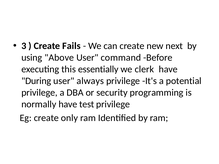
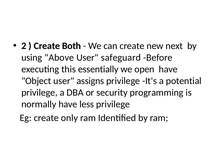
3: 3 -> 2 (24, 46)
Fails: Fails -> Both (72, 46)
command: command -> safeguard (121, 58)
clerk: clerk -> open (144, 69)
During: During -> Object (36, 81)
always: always -> assigns (90, 81)
test: test -> less (87, 104)
